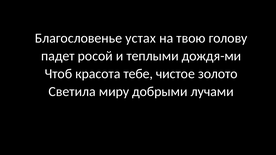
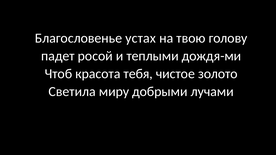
тебе: тебе -> тебя (138, 74)
